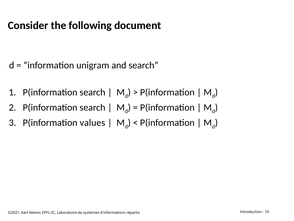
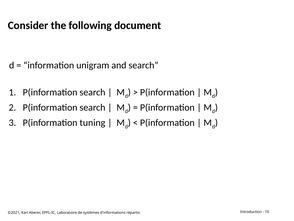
values: values -> tuning (92, 123)
